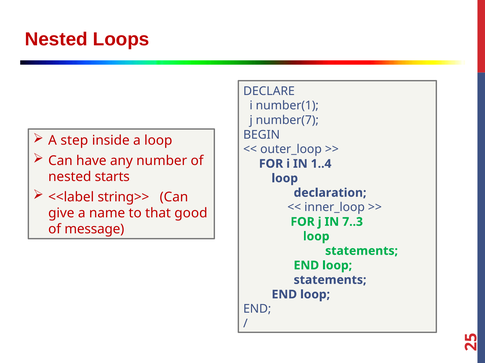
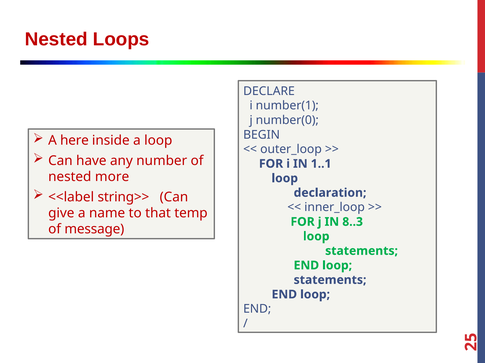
number(7: number(7 -> number(0 (287, 120)
step: step -> here (74, 141)
1..4: 1..4 -> 1..1 (321, 164)
starts: starts -> more (112, 177)
good: good -> temp (191, 214)
7..3: 7..3 -> 8..3 (353, 222)
